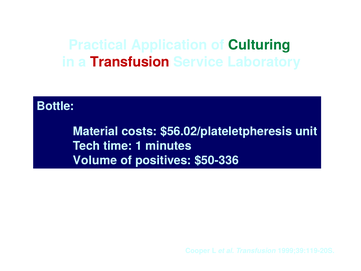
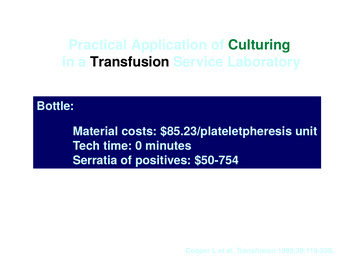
Transfusion colour: red -> black (130, 62)
$56.02/plateletpheresis: $56.02/plateletpheresis -> $85.23/plateletpheresis (226, 131)
1: 1 -> 0 (139, 146)
Volume: Volume -> Serratia (95, 160)
$50-336: $50-336 -> $50-754 (217, 160)
